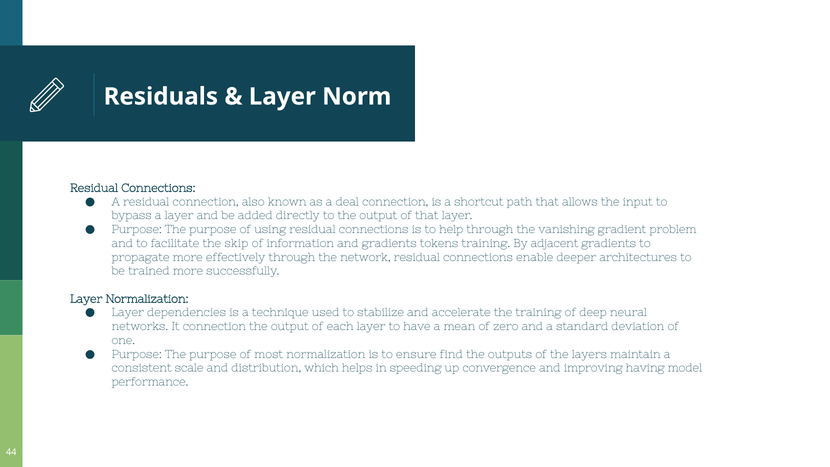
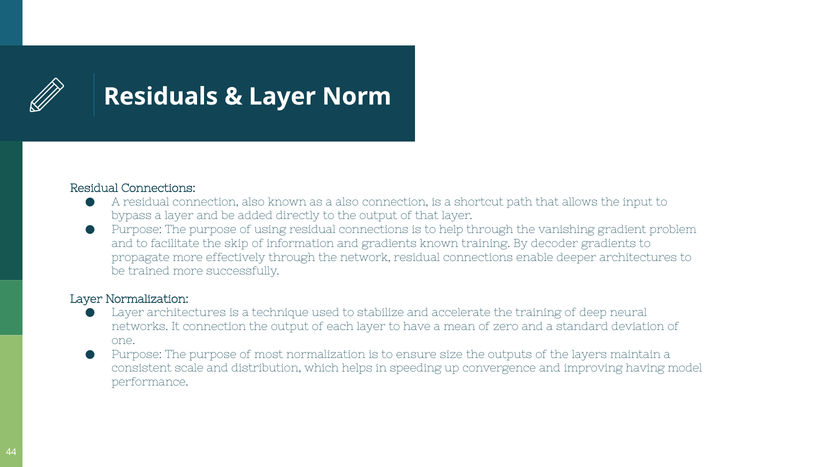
a deal: deal -> also (347, 202)
gradients tokens: tokens -> known (439, 243)
adjacent: adjacent -> decoder (554, 243)
Layer dependencies: dependencies -> architectures (186, 313)
find: find -> size (451, 354)
